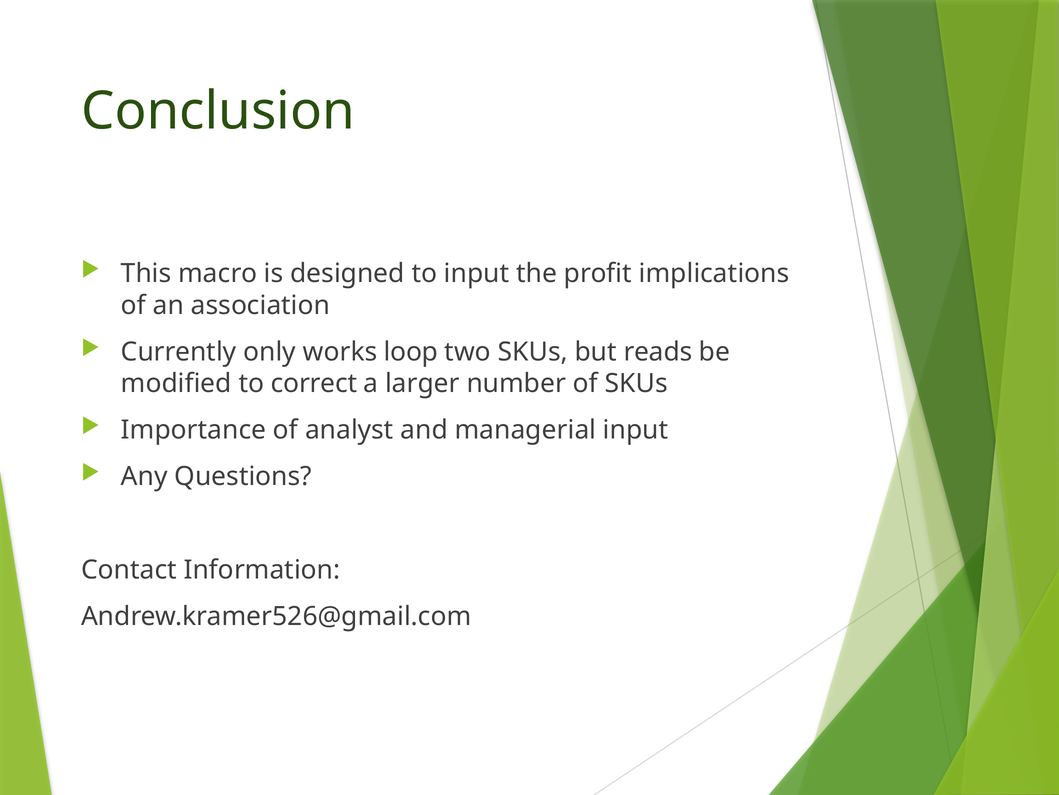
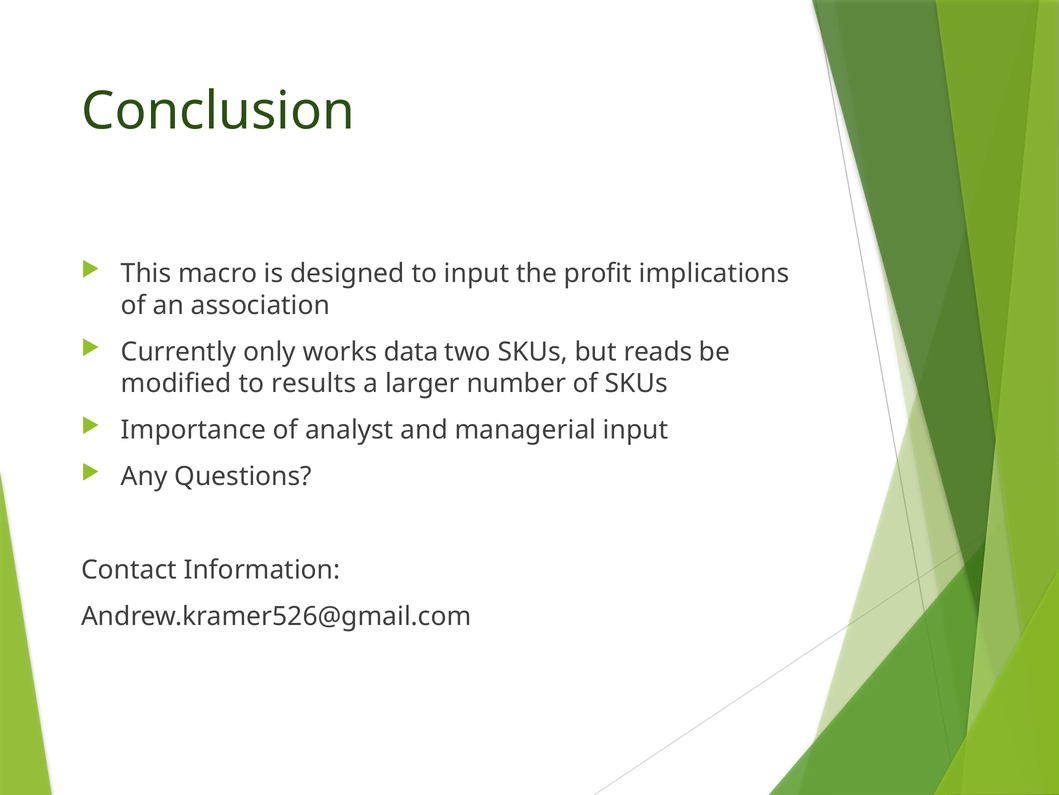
loop: loop -> data (411, 352)
correct: correct -> results (314, 383)
